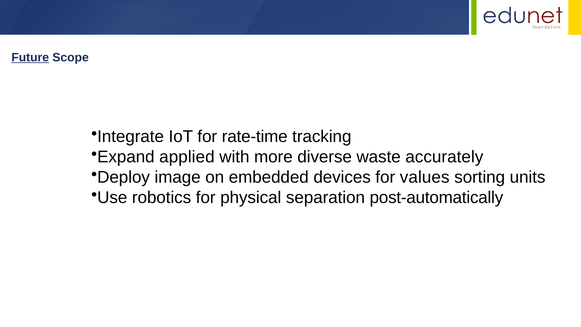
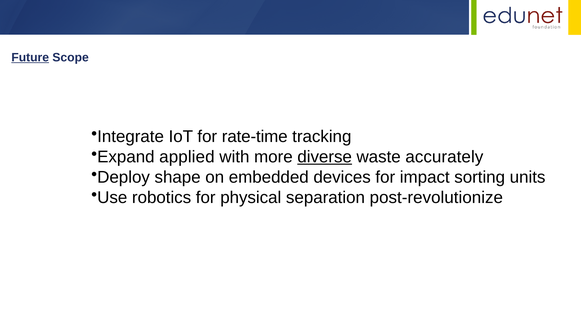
diverse underline: none -> present (325, 157)
image: image -> shape (178, 177)
values: values -> impact (425, 177)
post-automatically: post-automatically -> post-revolutionize (436, 198)
